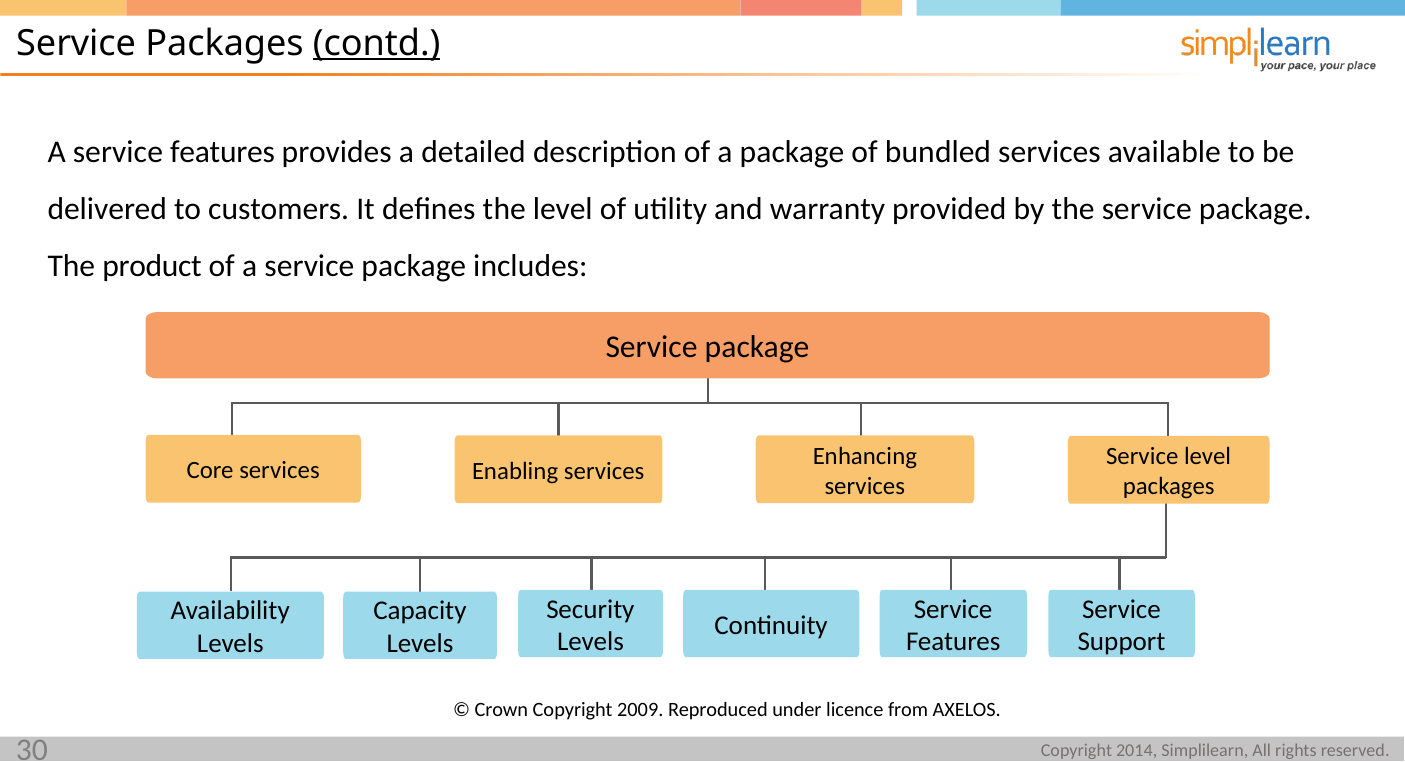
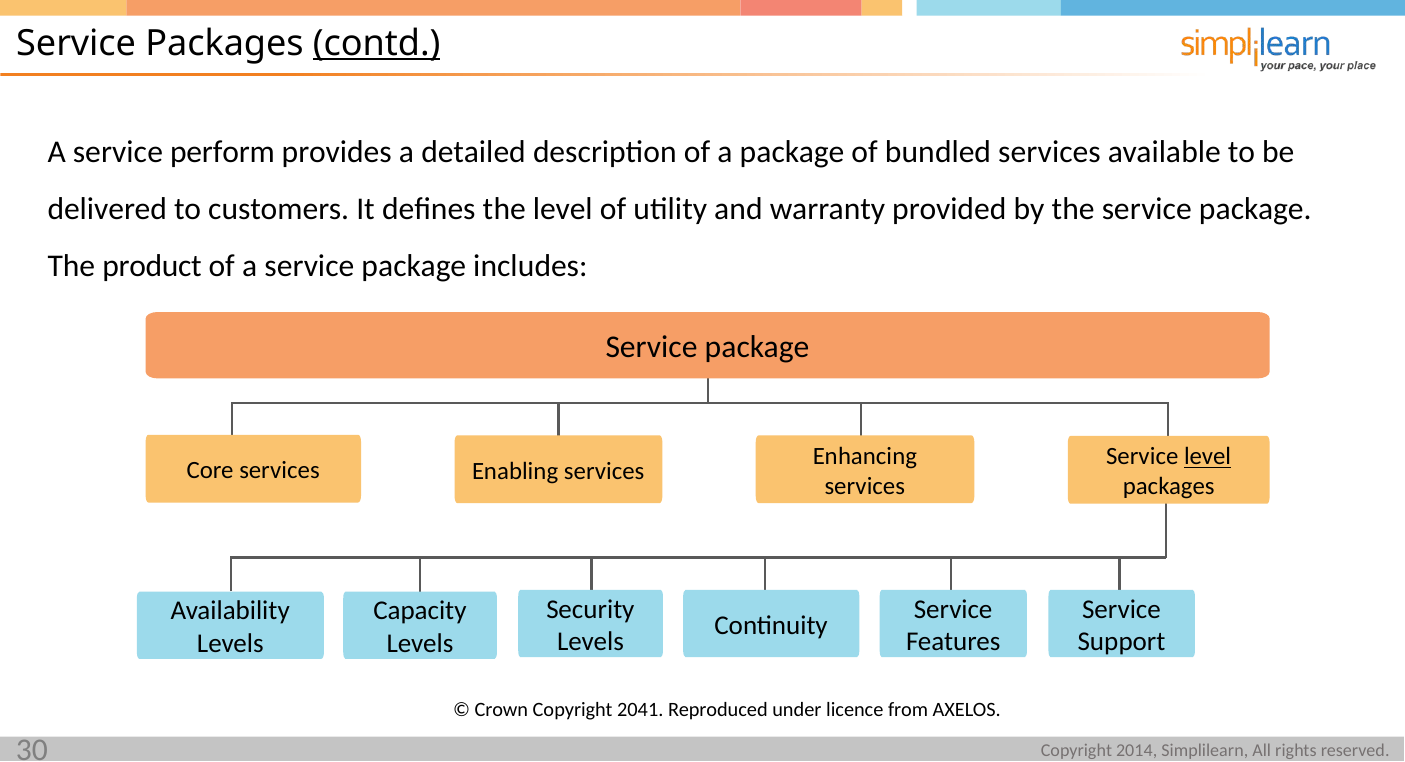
A service features: features -> perform (222, 152)
level underline: none -> present (1208, 457)
2009: 2009 -> 2041 (640, 710)
